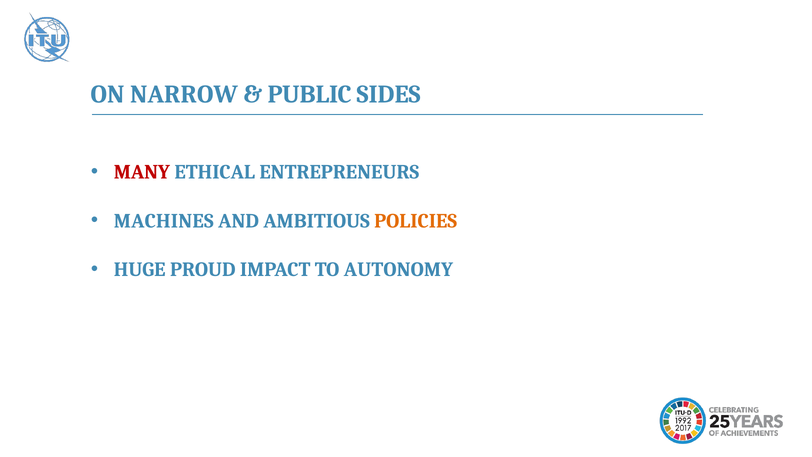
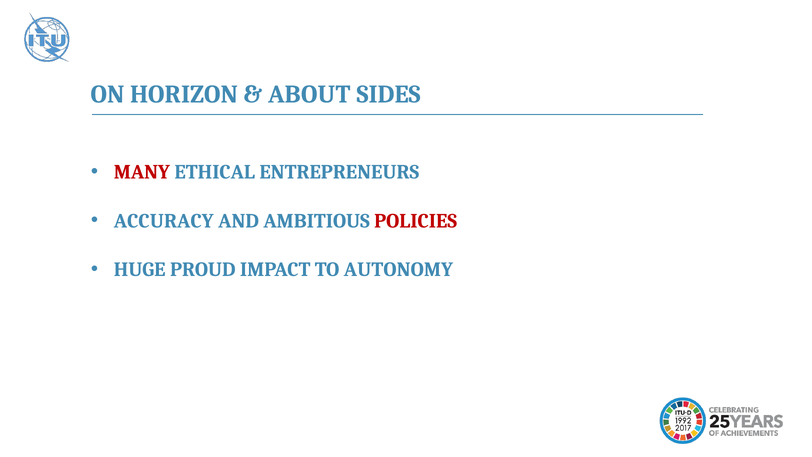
NARROW: NARROW -> HORIZON (184, 94)
PUBLIC: PUBLIC -> ABOUT (309, 94)
MACHINES: MACHINES -> ACCURACY (164, 221)
POLICIES colour: orange -> red (416, 221)
